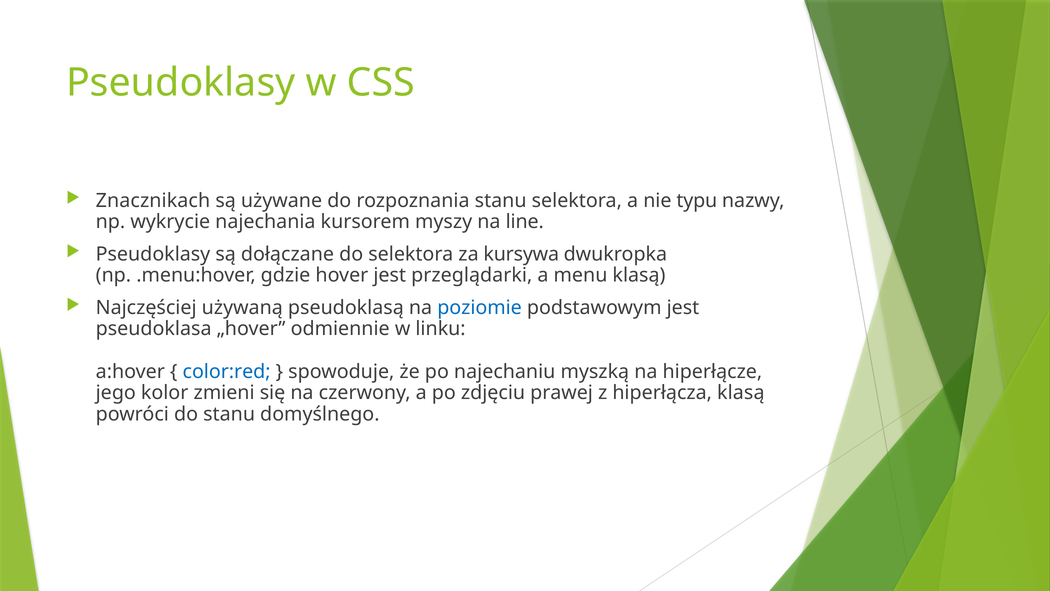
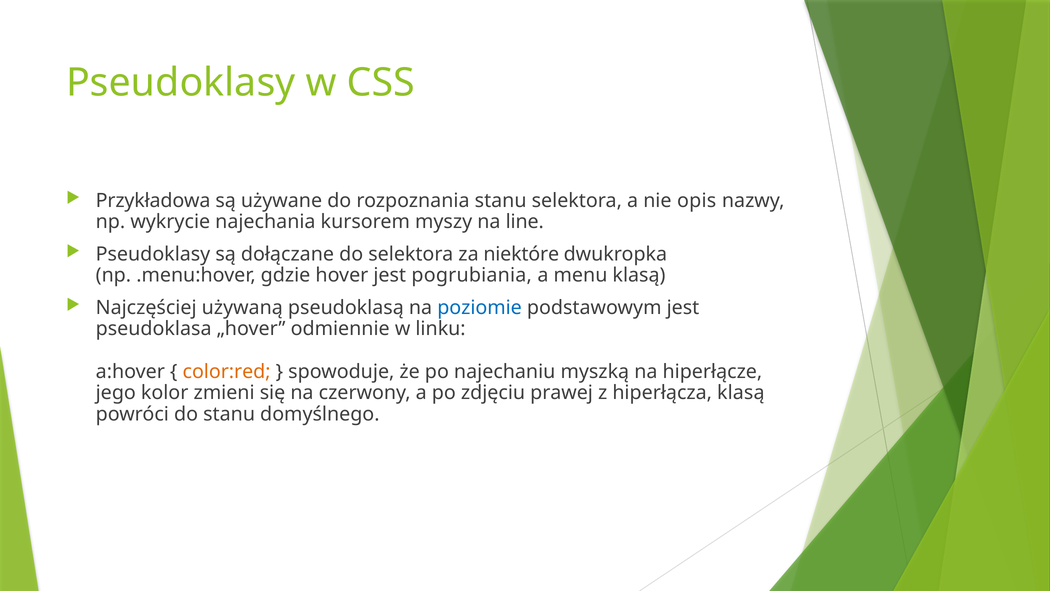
Znacznikach: Znacznikach -> Przykładowa (153, 201)
typu: typu -> opis (697, 201)
kursywa: kursywa -> niektóre (521, 254)
przeglądarki: przeglądarki -> pogrubiania (472, 275)
color:red colour: blue -> orange (227, 371)
